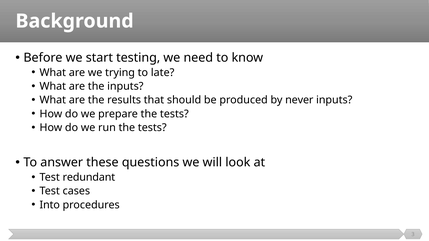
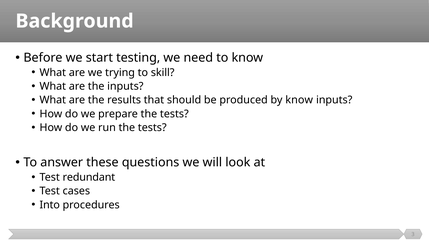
late: late -> skill (163, 73)
by never: never -> know (299, 100)
